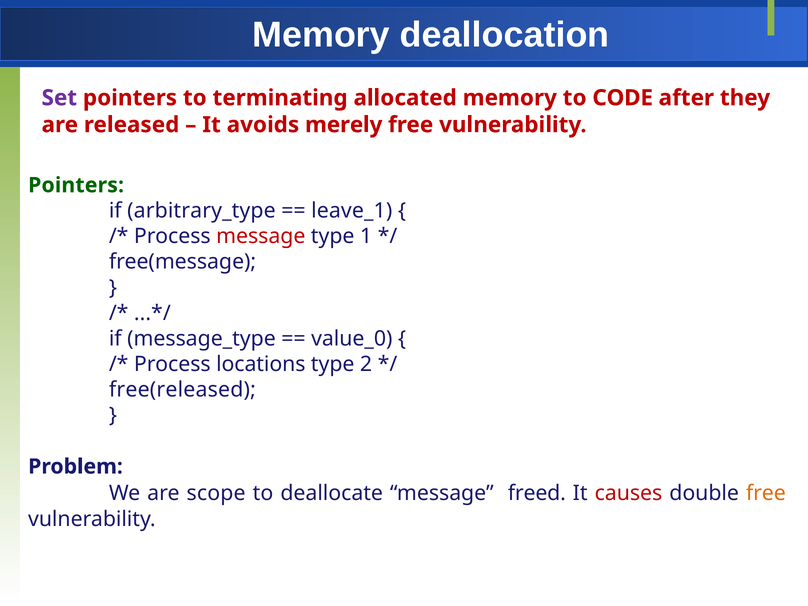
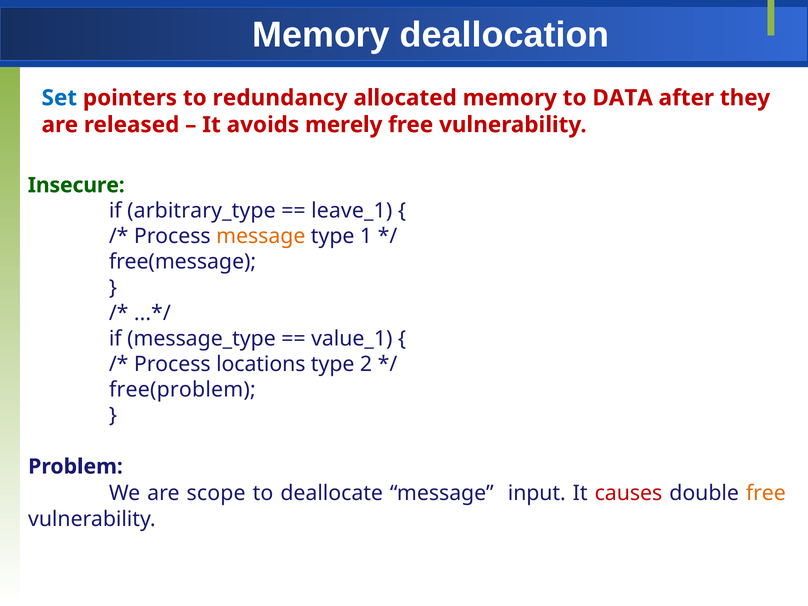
Set colour: purple -> blue (59, 98)
terminating: terminating -> redundancy (280, 98)
CODE: CODE -> DATA (623, 98)
Pointers: Pointers -> Insecure (76, 185)
message colour: red -> orange (261, 236)
value_0: value_0 -> value_1 (352, 339)
free(released: free(released -> free(problem (182, 390)
freed: freed -> input (537, 493)
